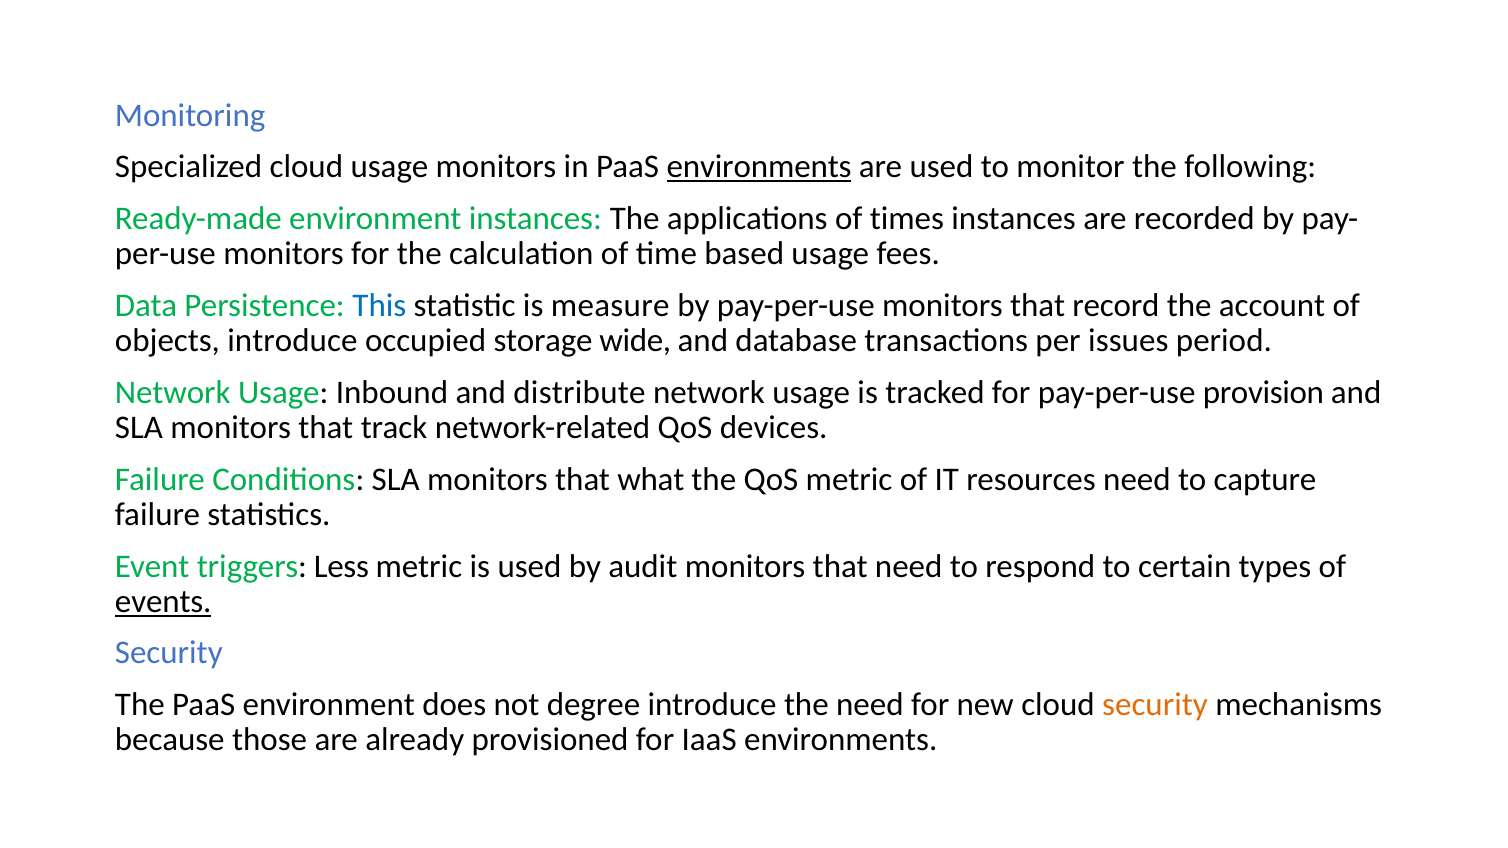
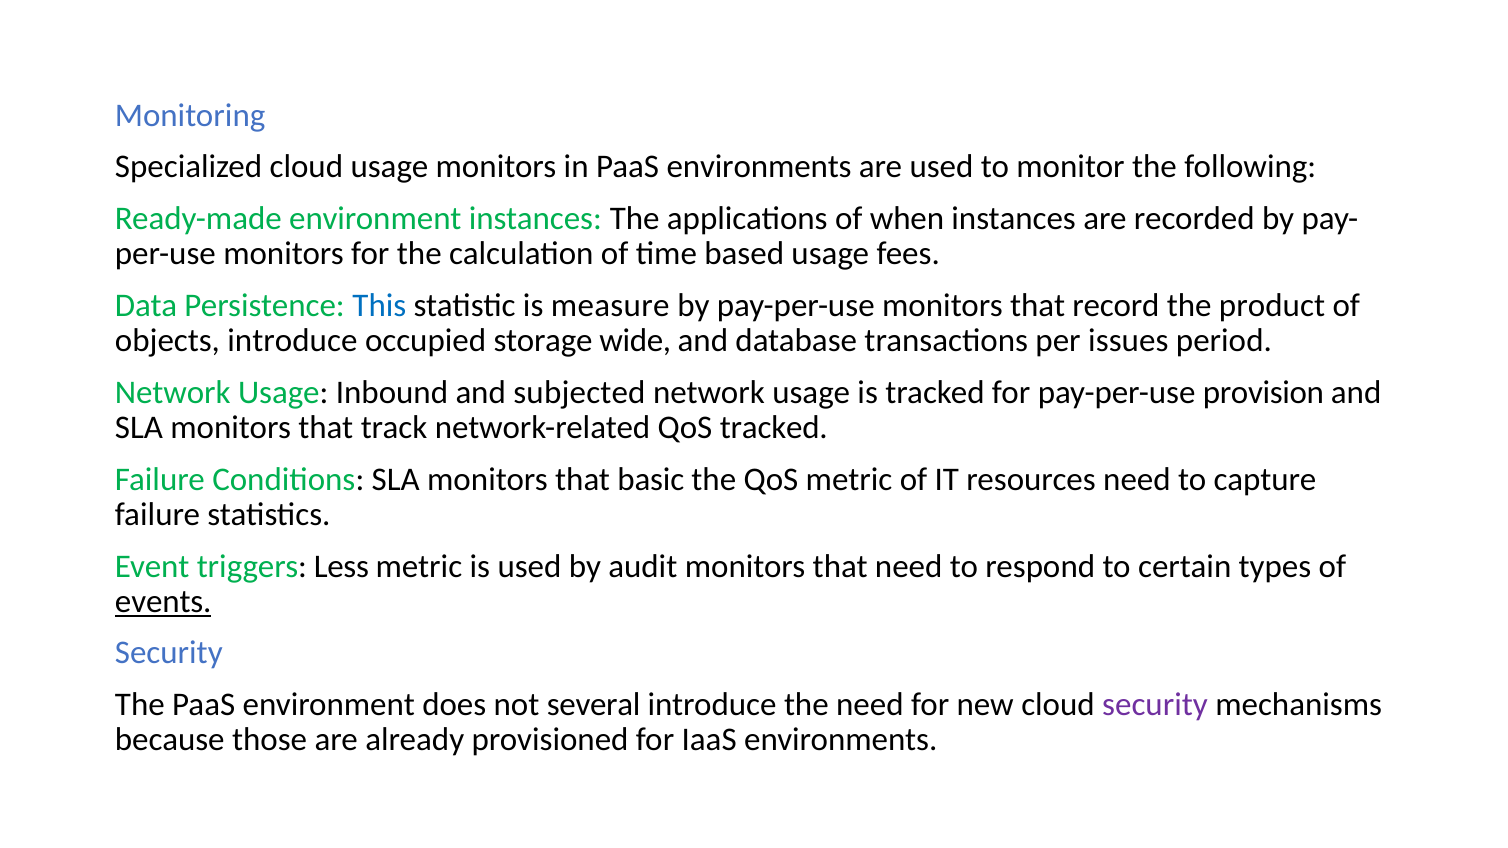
environments underline: present -> none (759, 167)
times: times -> when (907, 218)
account: account -> product (1272, 305)
distribute: distribute -> subjected (579, 392)
QoS devices: devices -> tracked (774, 428)
what: what -> basic (651, 479)
degree: degree -> several (594, 705)
security colour: orange -> purple (1155, 705)
